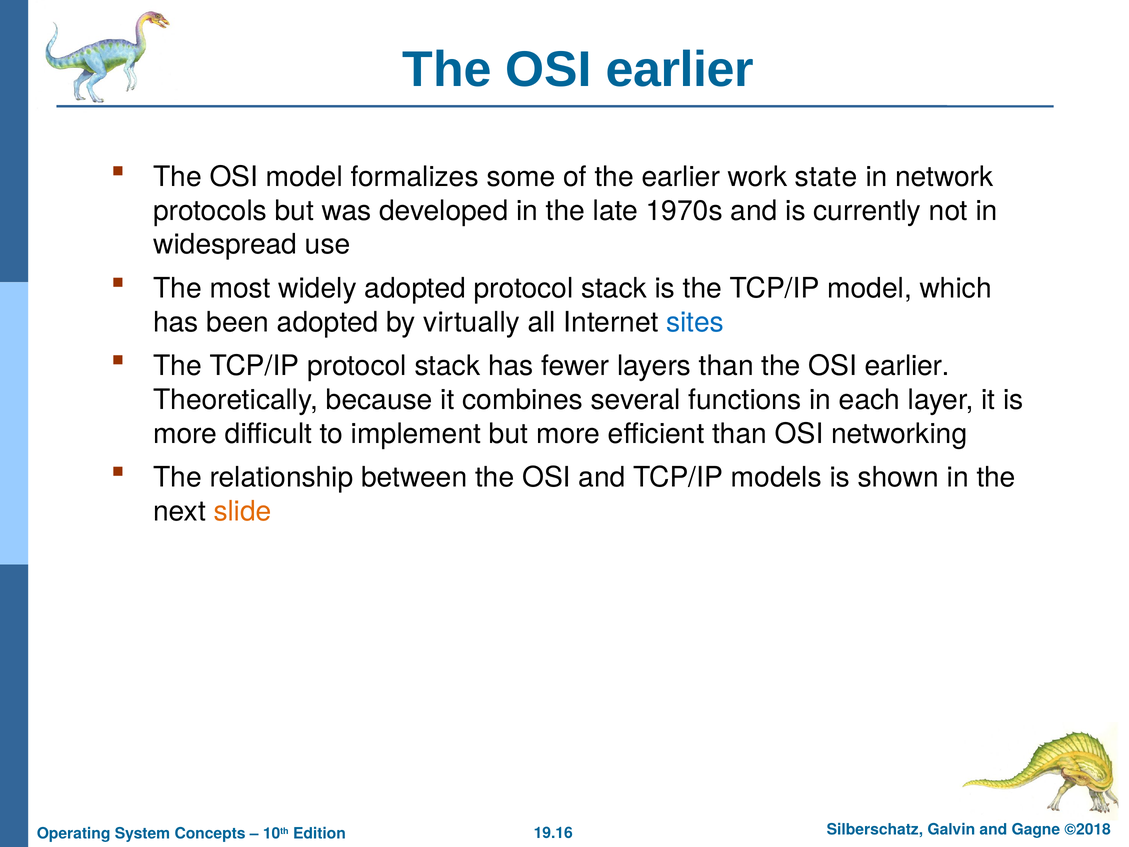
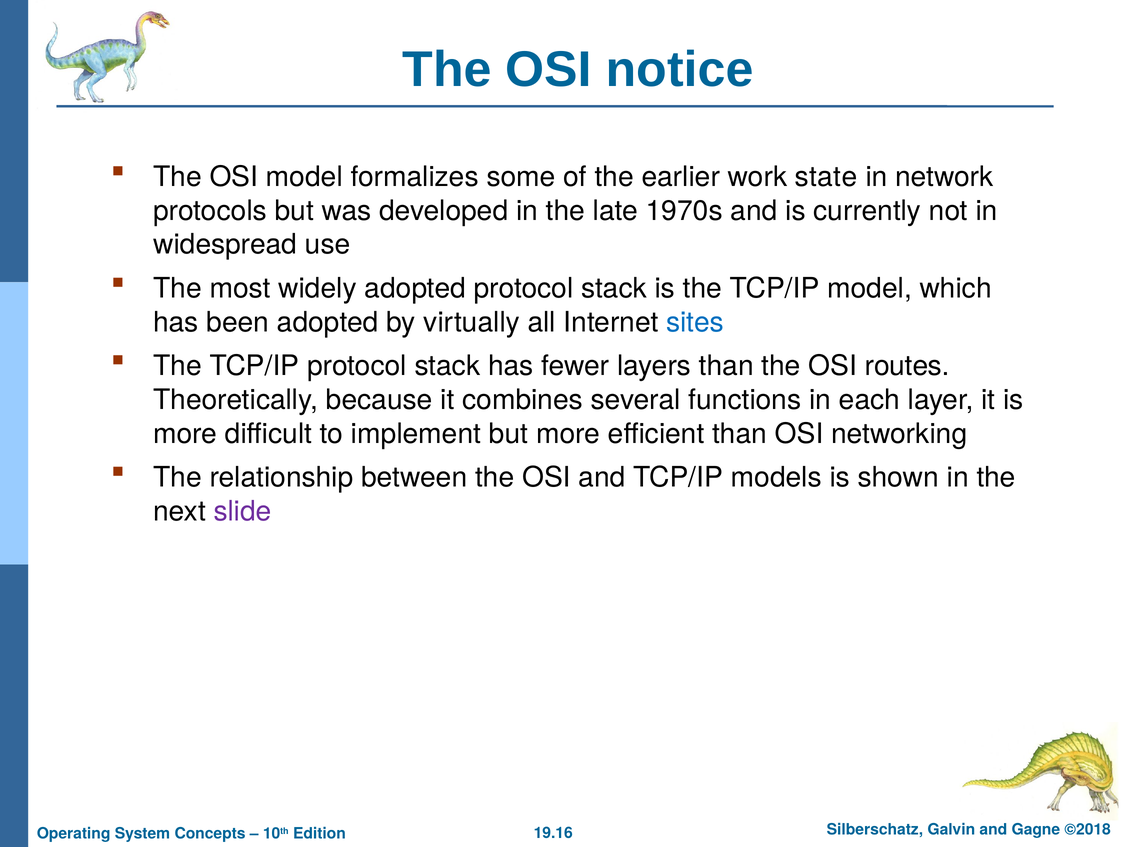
earlier: earlier -> notice (680, 70)
than the OSI earlier: earlier -> routes (907, 366)
slide colour: orange -> purple (243, 511)
